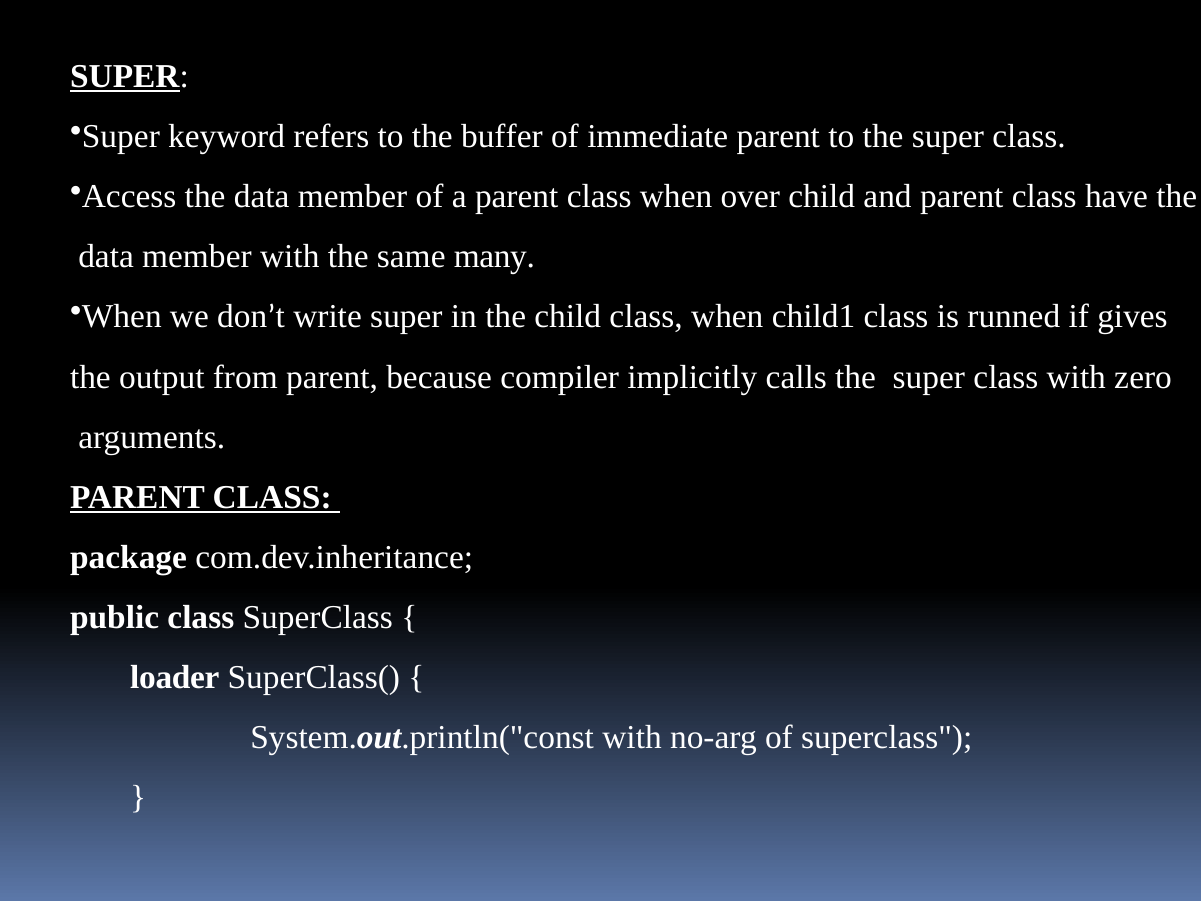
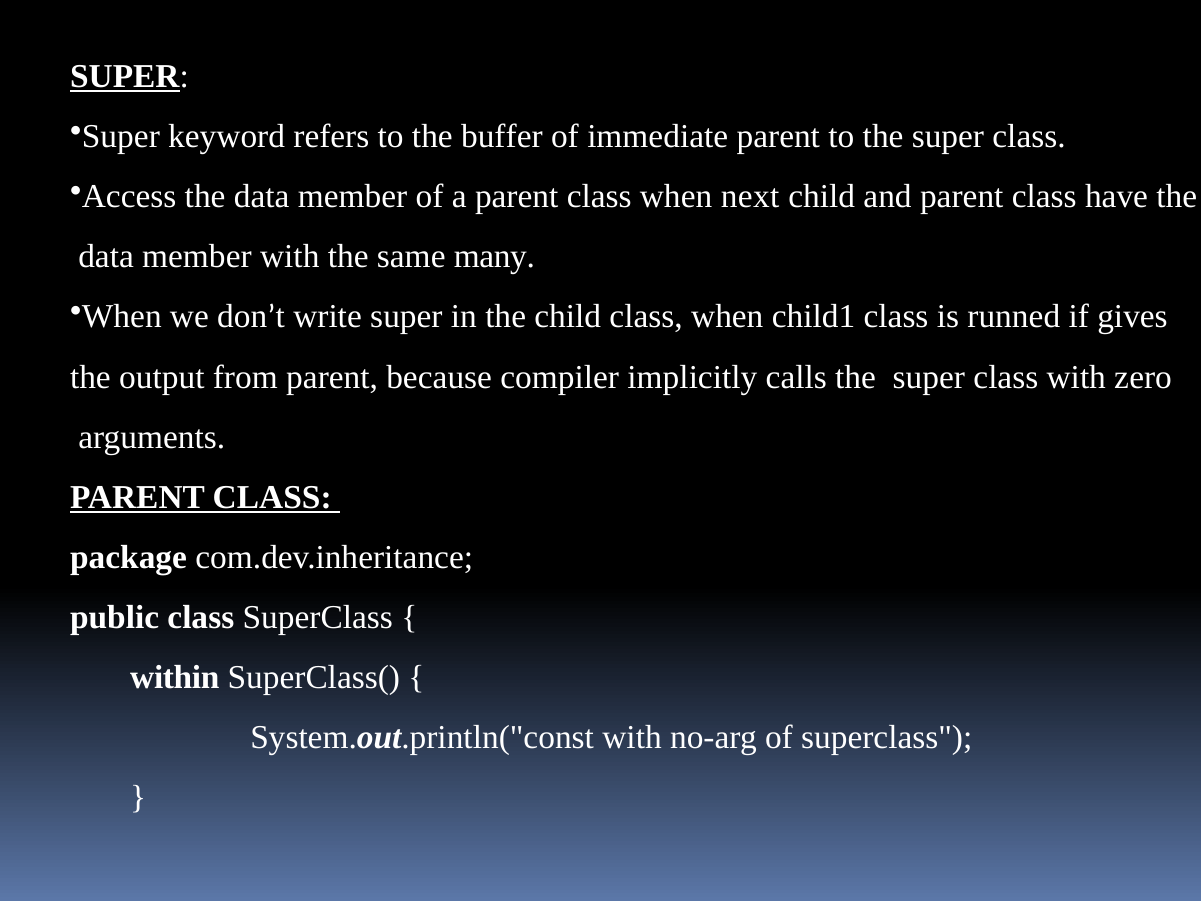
over: over -> next (750, 197)
loader: loader -> within (175, 677)
